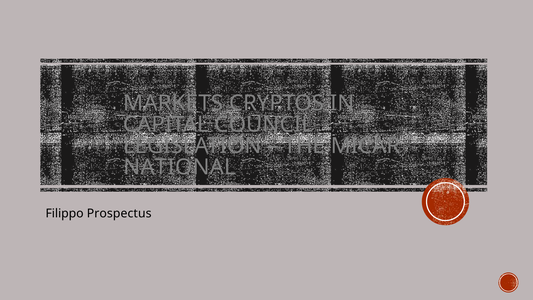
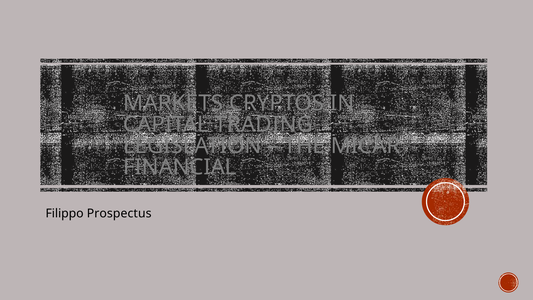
COUNCIL: COUNCIL -> TRADING (264, 124)
NATIONAL: NATIONAL -> FINANCIAL (180, 167)
